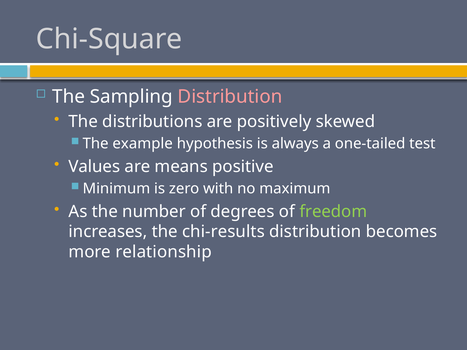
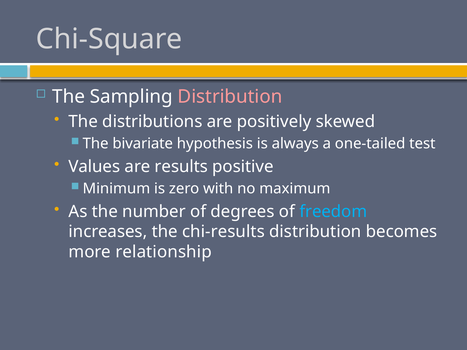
example: example -> bivariate (143, 144)
means: means -> results (181, 167)
freedom colour: light green -> light blue (333, 212)
